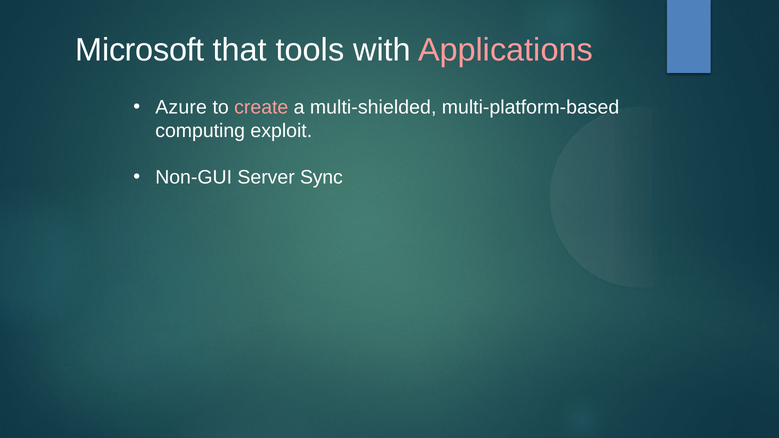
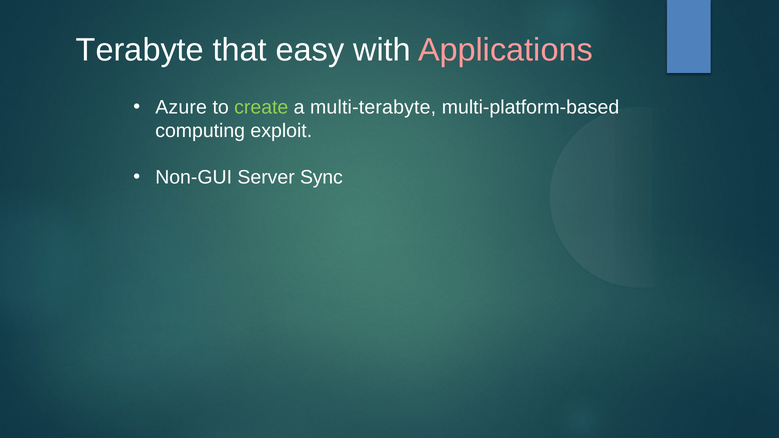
Microsoft: Microsoft -> Terabyte (140, 50)
tools: tools -> easy (310, 50)
create colour: pink -> light green (261, 107)
multi-shielded: multi-shielded -> multi-terabyte (373, 107)
